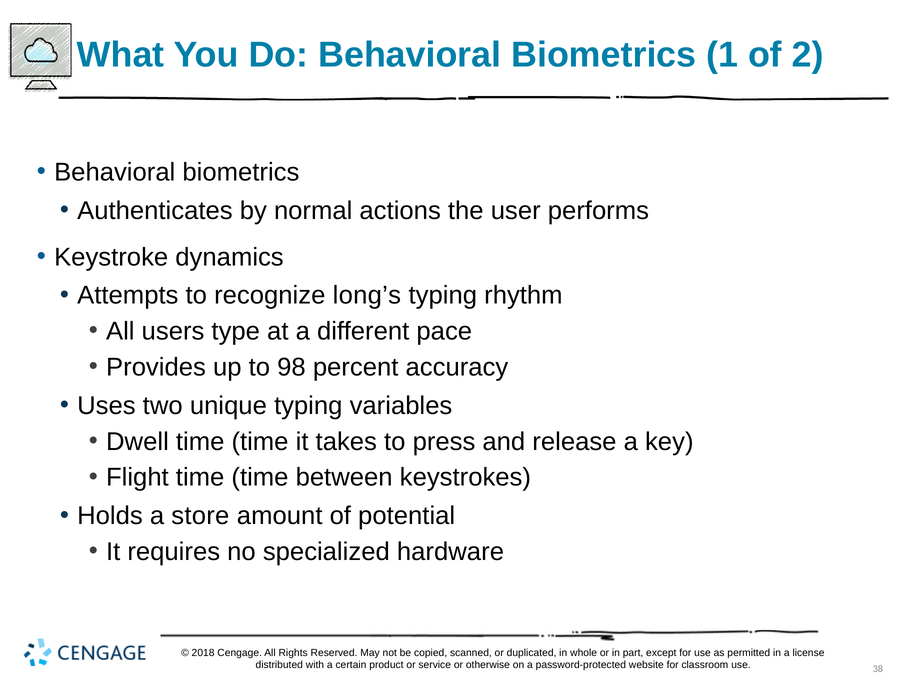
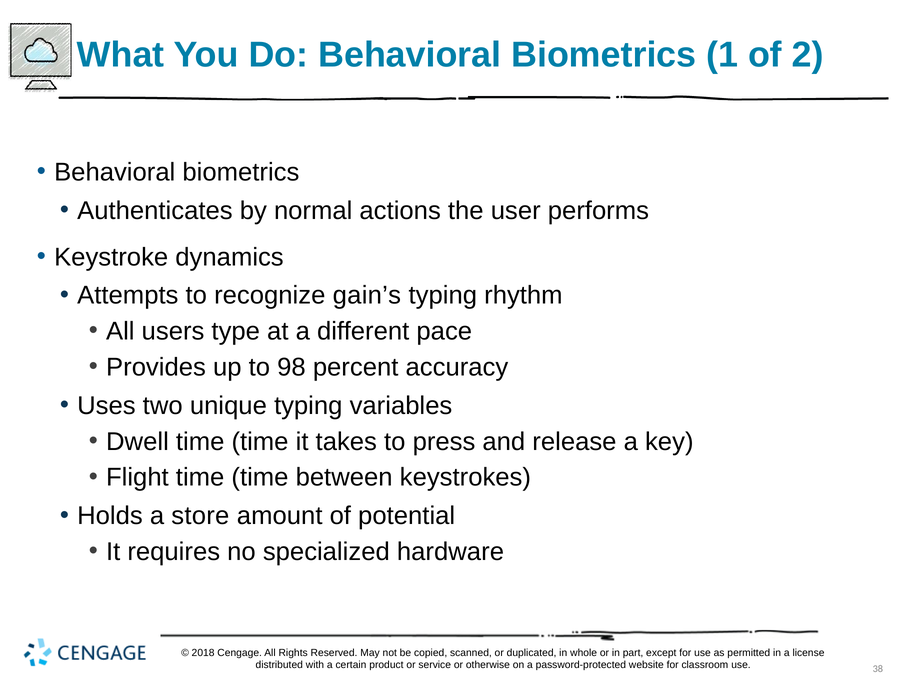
long’s: long’s -> gain’s (367, 296)
